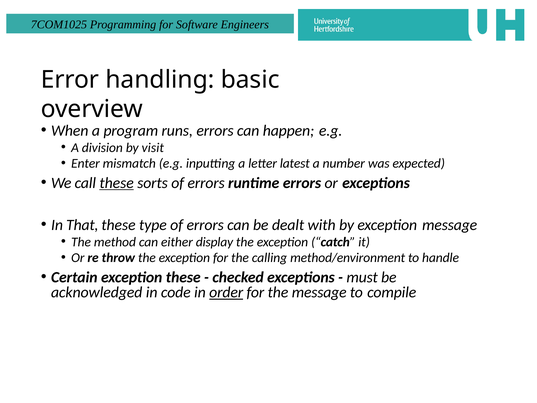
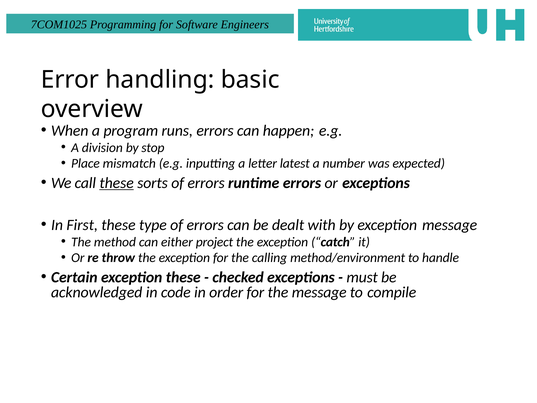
visit: visit -> stop (153, 148)
Enter: Enter -> Place (85, 163)
That: That -> First (82, 225)
display: display -> project (214, 242)
order underline: present -> none (226, 292)
